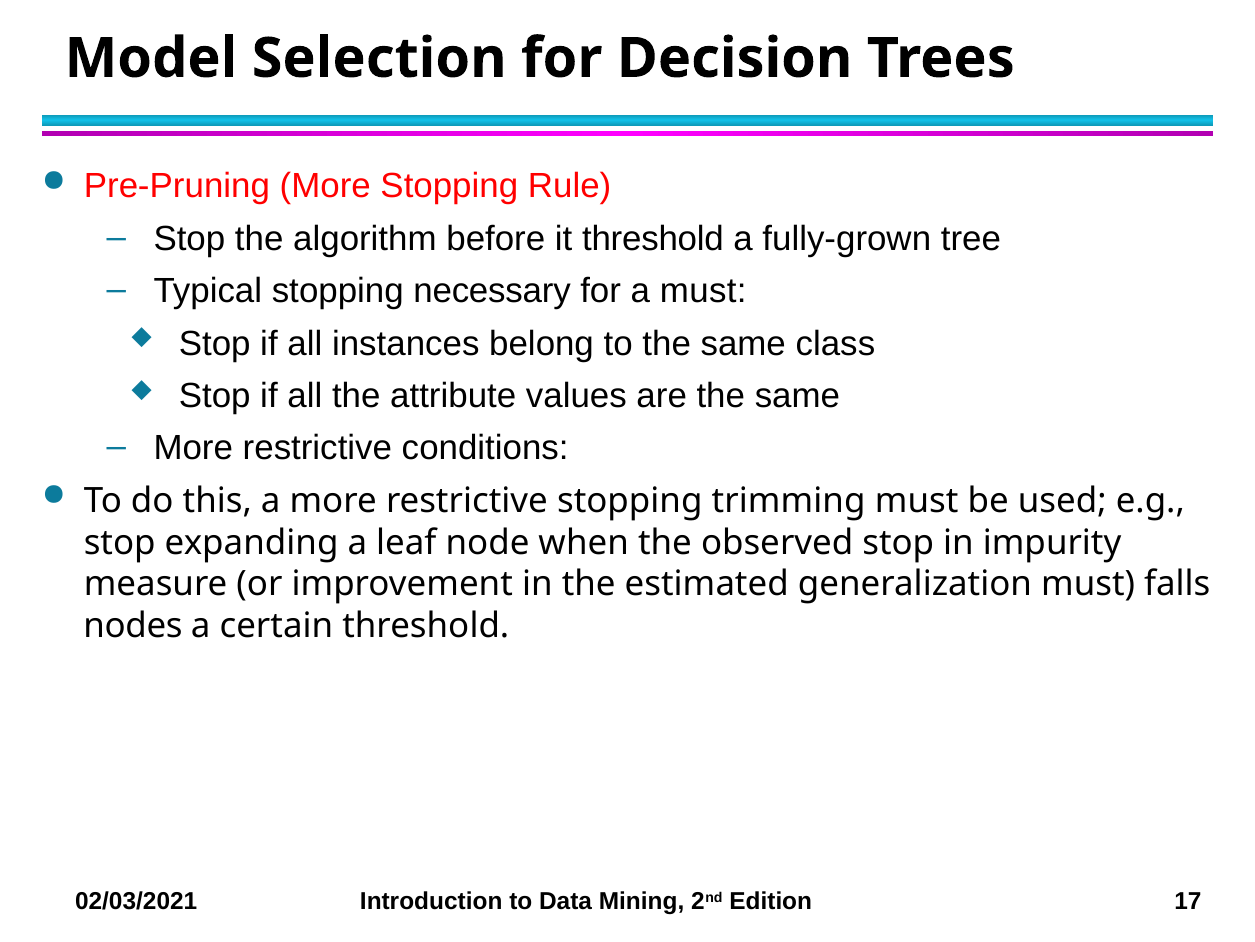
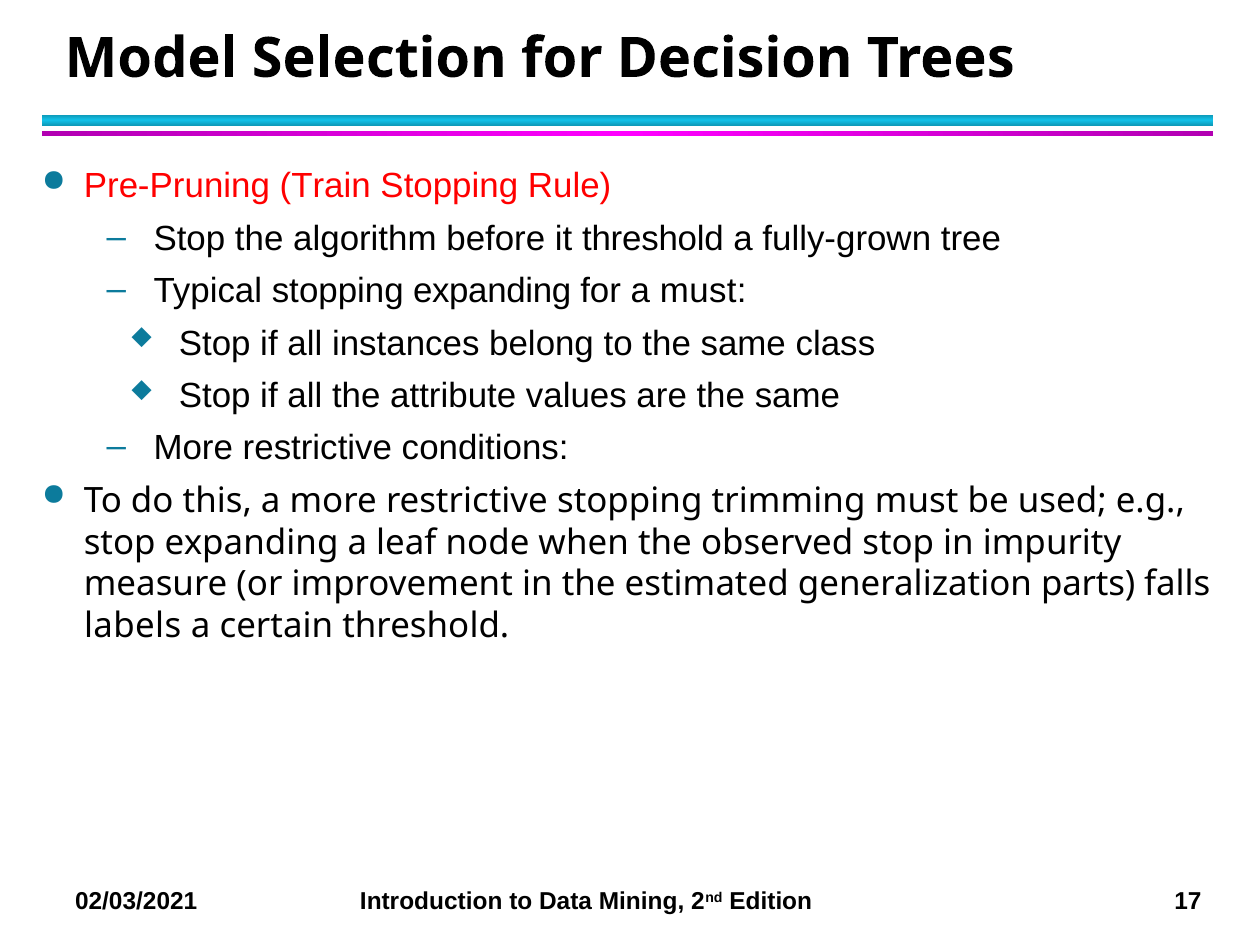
Pre-Pruning More: More -> Train (325, 186)
stopping necessary: necessary -> expanding (492, 291)
generalization must: must -> parts (1088, 584)
nodes: nodes -> labels (133, 626)
